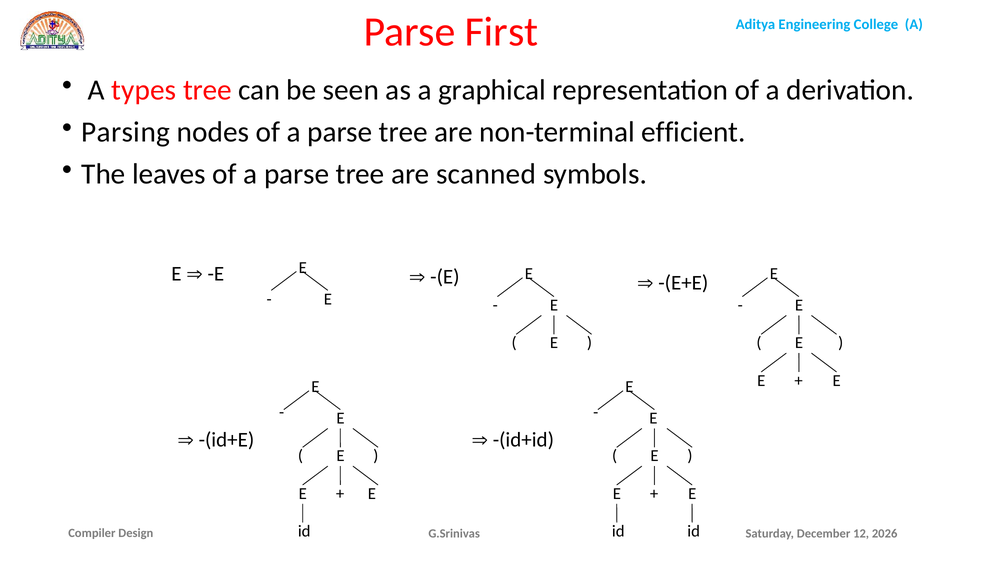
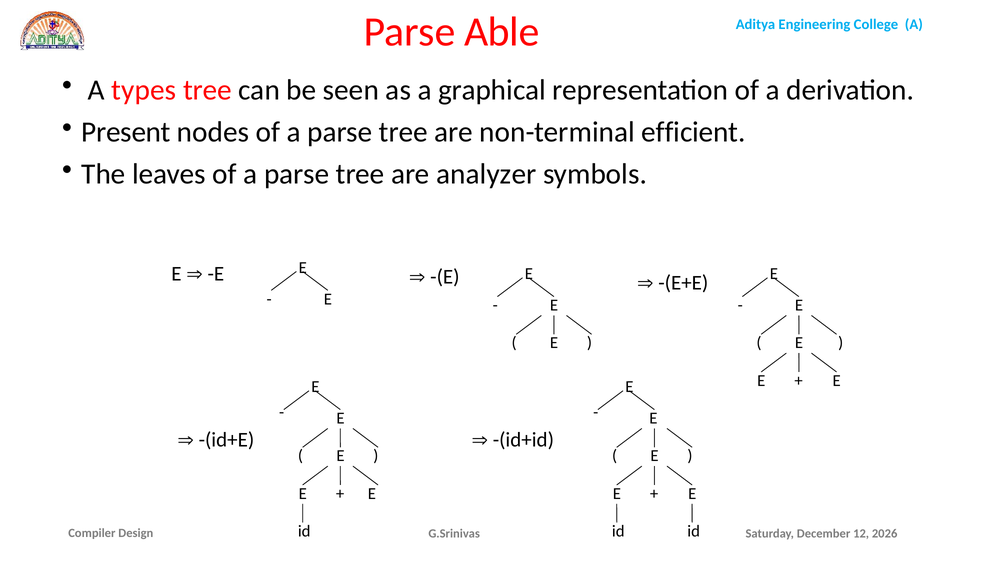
First: First -> Able (502, 32)
Parsing: Parsing -> Present (126, 132)
scanned: scanned -> analyzer (486, 174)
